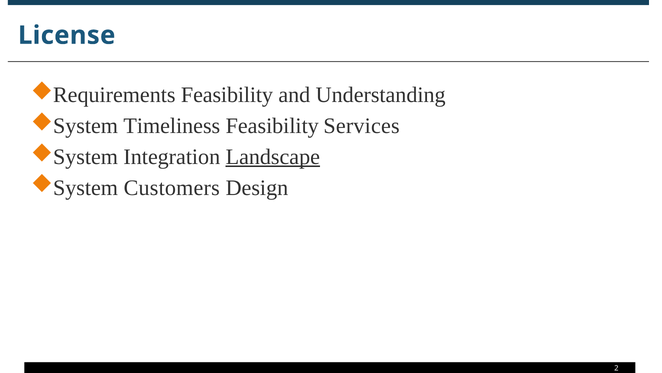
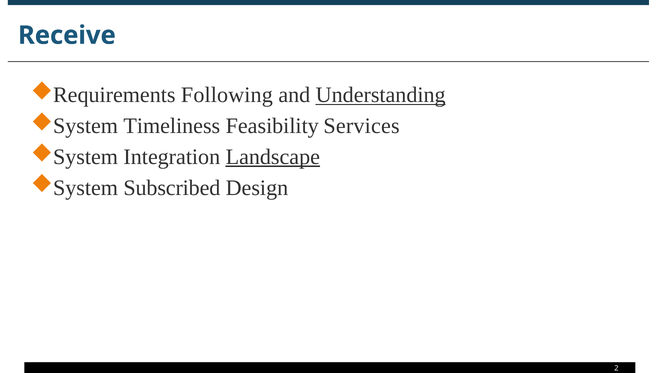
License: License -> Receive (67, 35)
Feasibility: Feasibility -> Following (227, 95)
Understanding underline: none -> present (381, 95)
Customers: Customers -> Subscribed (172, 187)
